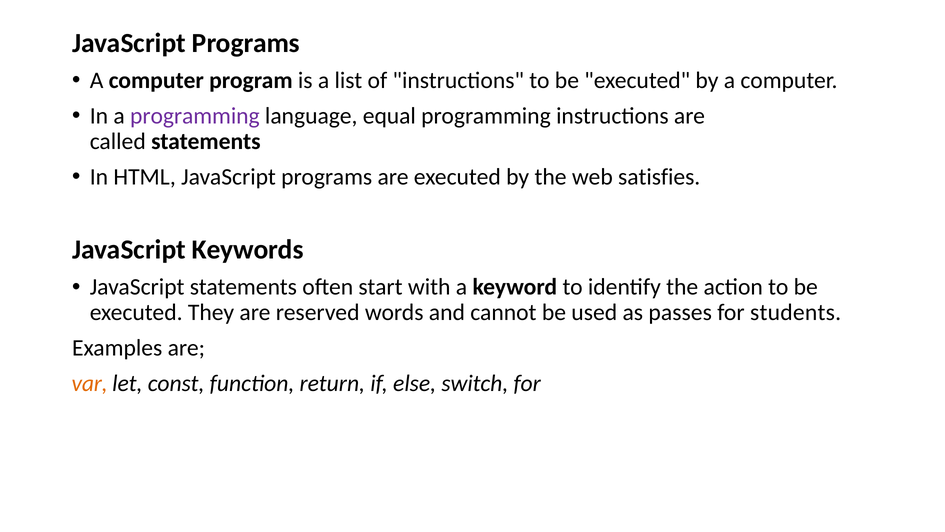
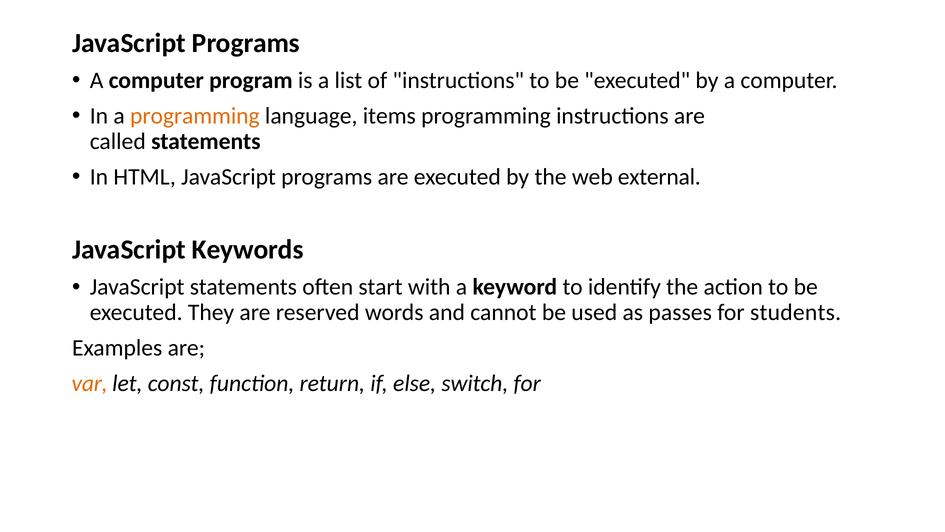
programming colour: purple -> orange (195, 116)
equal: equal -> items (389, 116)
satisfies: satisfies -> external (659, 177)
